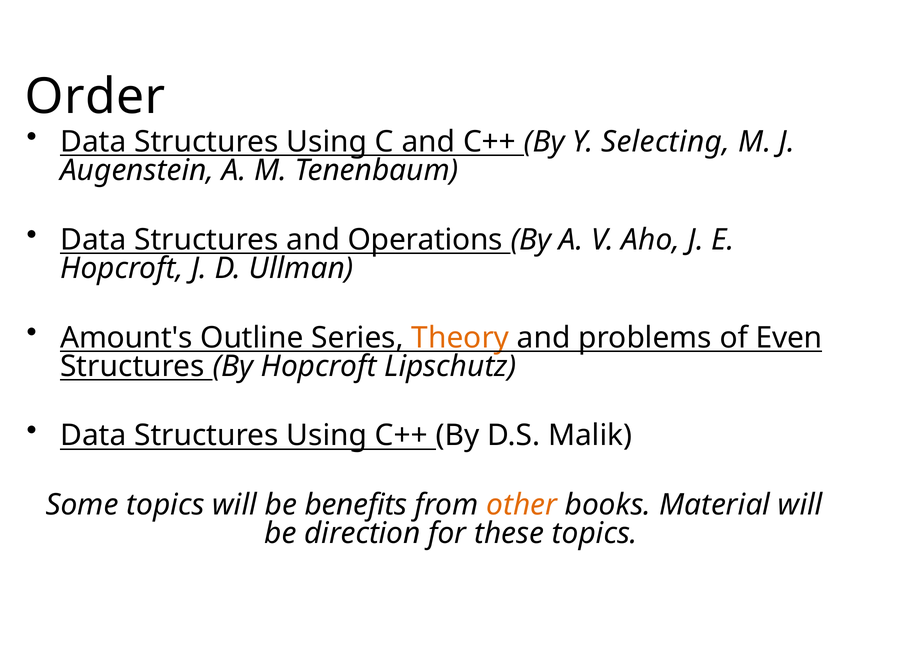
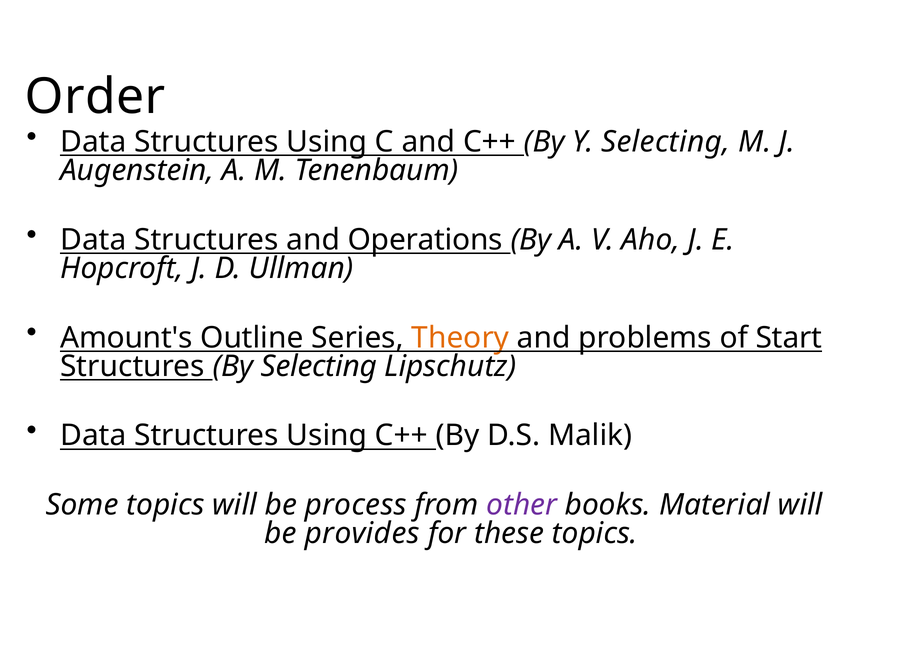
Even: Even -> Start (789, 338)
By Hopcroft: Hopcroft -> Selecting (319, 367)
benefits: benefits -> process (356, 505)
other colour: orange -> purple (522, 505)
direction: direction -> provides (362, 534)
